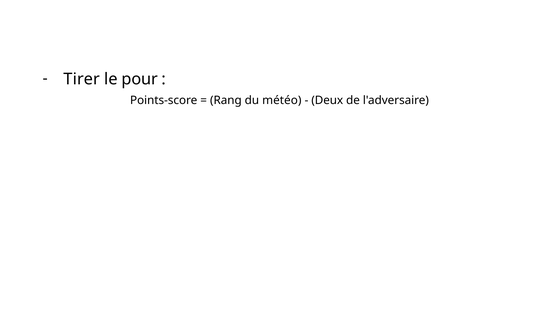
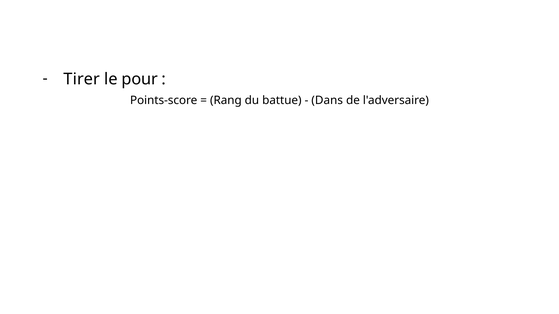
météo: météo -> battue (282, 100)
Deux: Deux -> Dans (327, 100)
